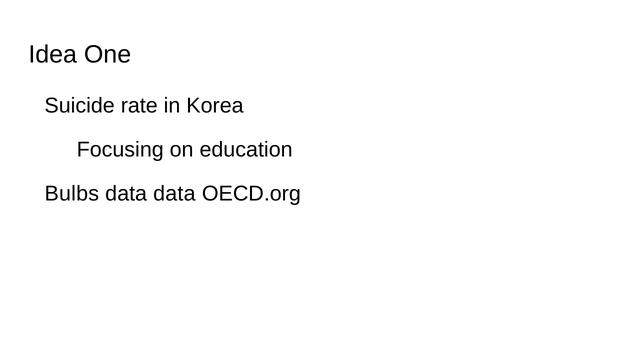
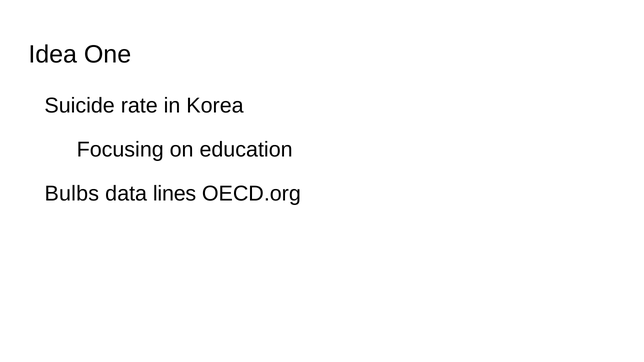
data data: data -> lines (175, 194)
